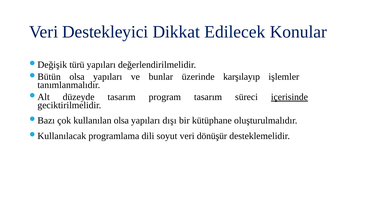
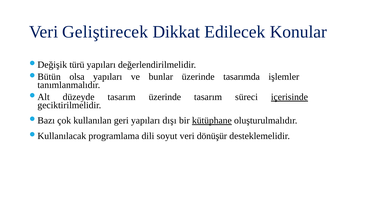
Destekleyici: Destekleyici -> Geliştirecek (105, 32)
karşılayıp: karşılayıp -> tasarımda (242, 77)
tasarım program: program -> üzerinde (165, 97)
kullanılan olsa: olsa -> geri (121, 121)
kütüphane underline: none -> present (212, 121)
